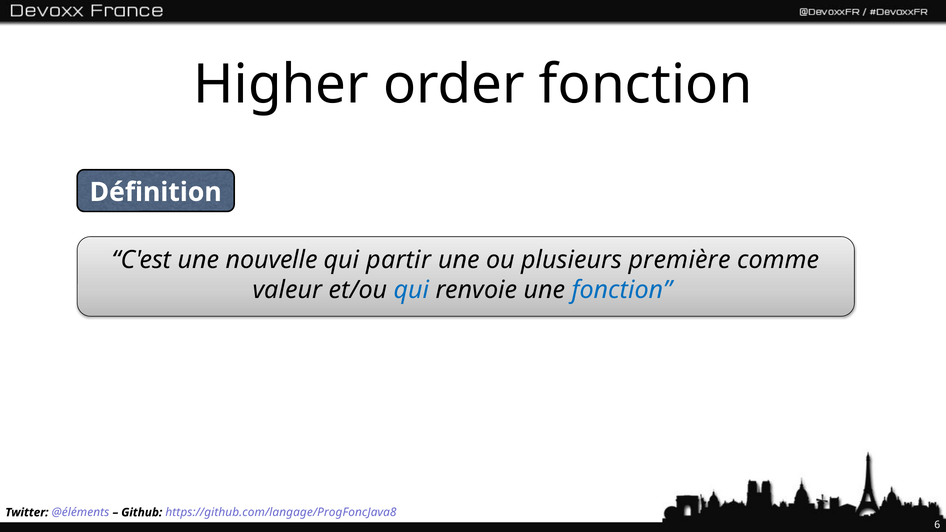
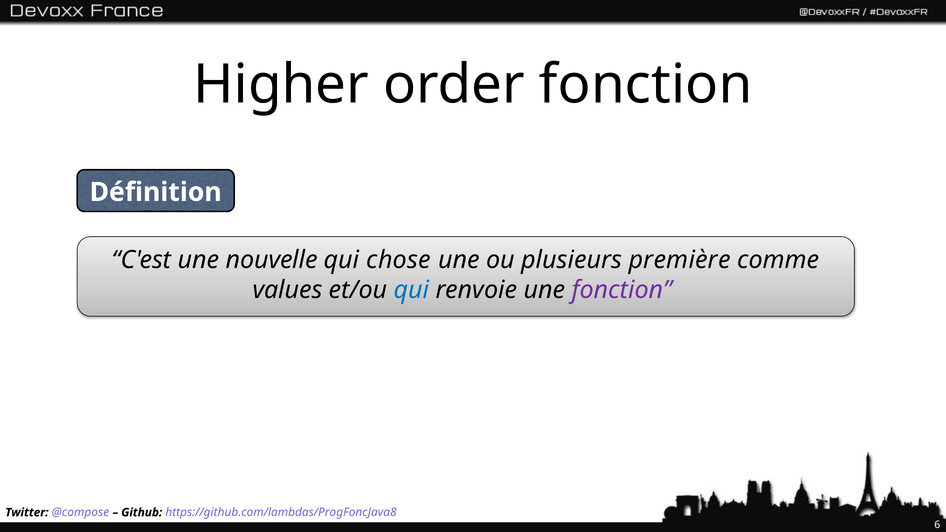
partir: partir -> chose (399, 260)
valeur: valeur -> values (288, 290)
fonction colour: blue -> purple (622, 290)
@éléments: @éléments -> @compose (80, 513)
https://github.com/langage/ProgFoncJava8: https://github.com/langage/ProgFoncJava8 -> https://github.com/lambdas/ProgFoncJava8 (281, 513)
